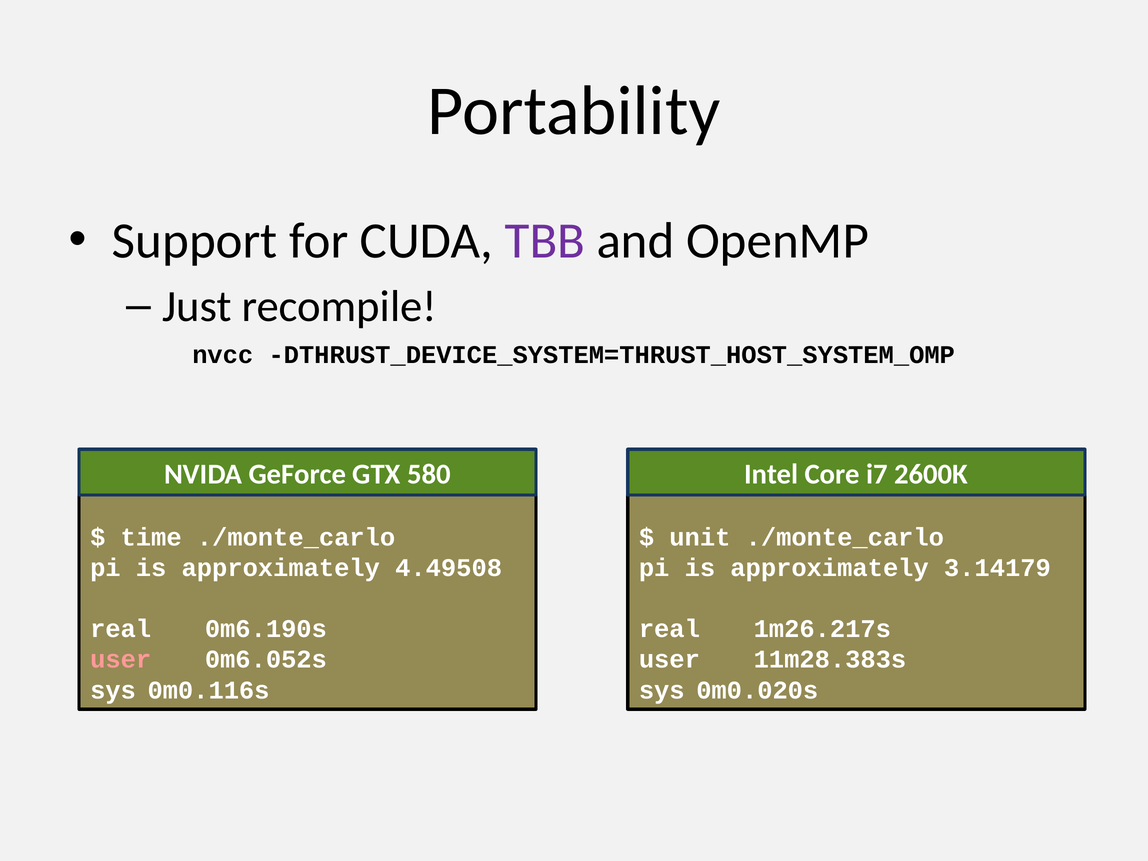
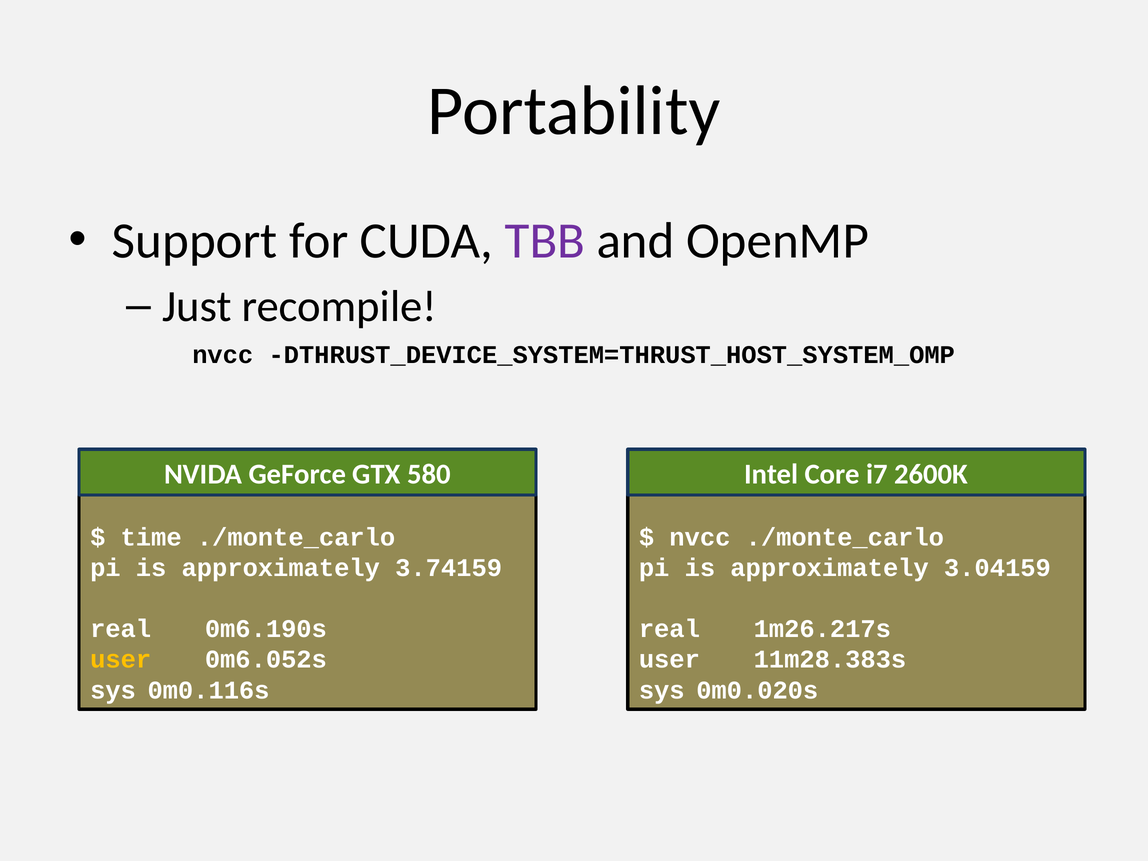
unit: unit -> nvcc (700, 537)
4.49508: 4.49508 -> 3.74159 (449, 568)
3.14179: 3.14179 -> 3.04159 (997, 568)
user colour: pink -> yellow (121, 660)
